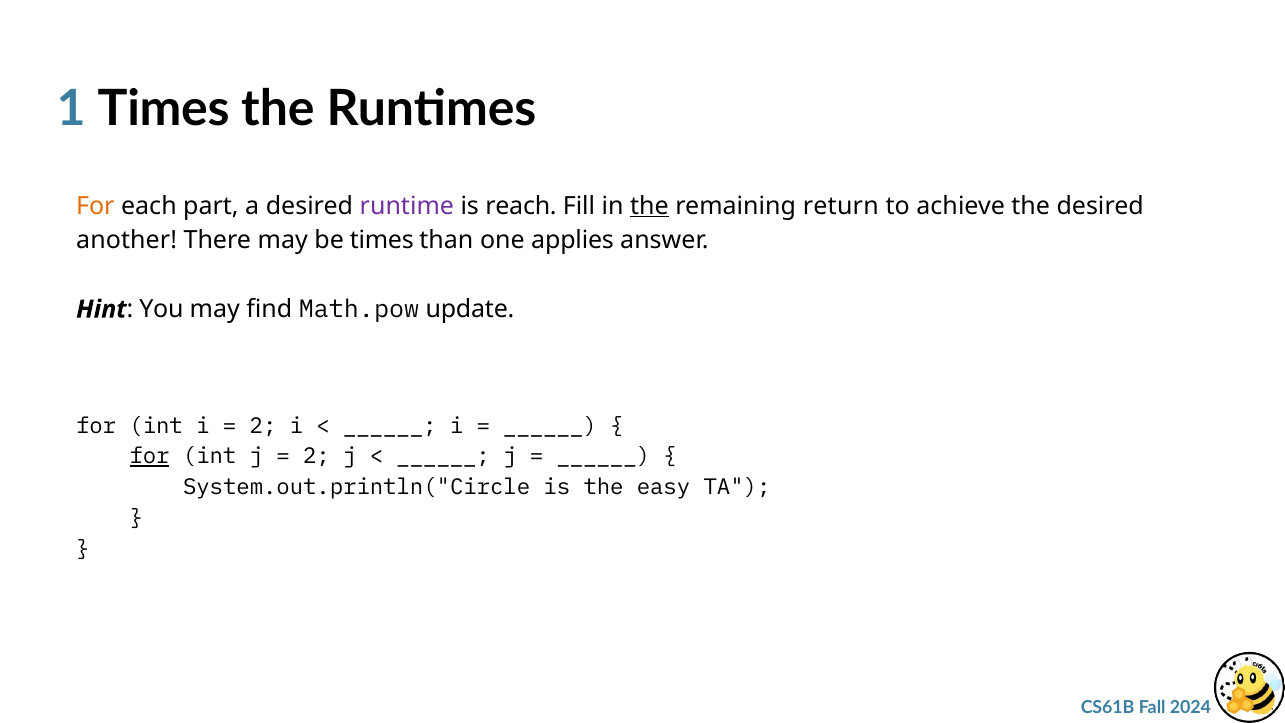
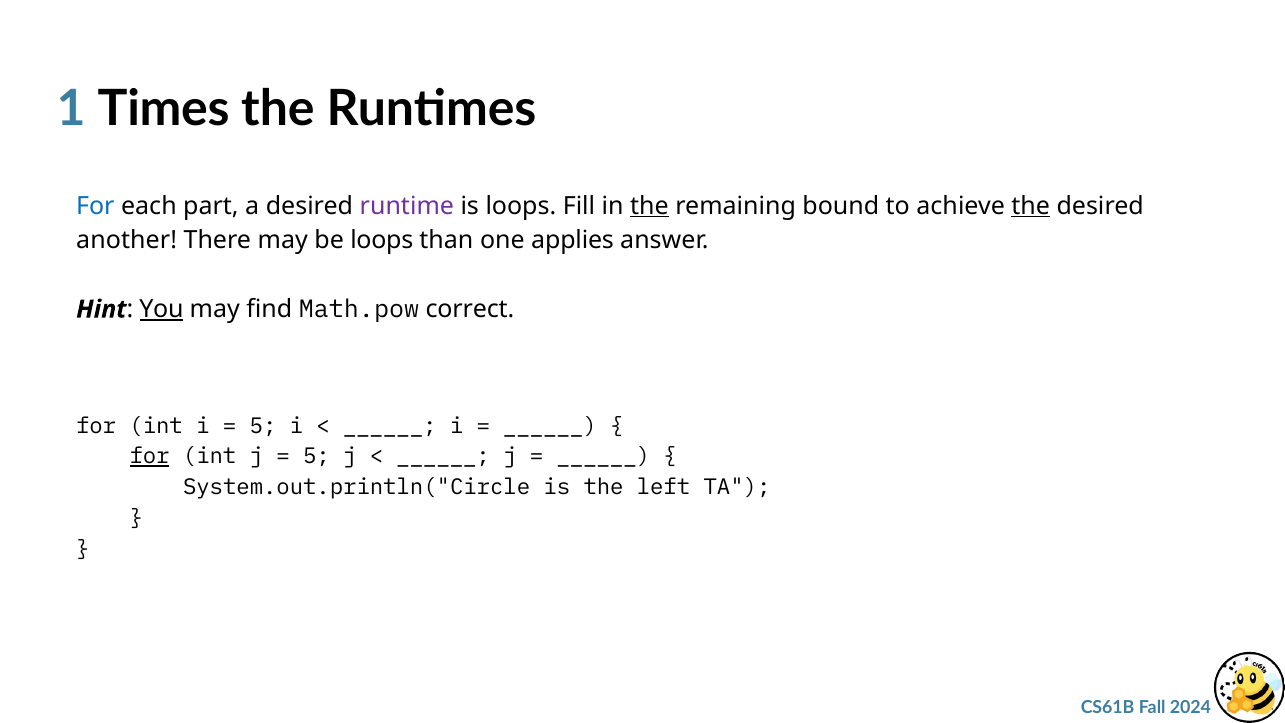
For colour: orange -> blue (95, 206)
is reach: reach -> loops (521, 206)
return: return -> bound (841, 206)
the underline: none -> present (1031, 206)
be times: times -> loops (382, 240)
You underline: none -> present (161, 309)
update: update -> correct (470, 309)
2: 2 -> 5 (263, 426)
2: 2 -> 5 (316, 456)
easy: easy -> left (664, 487)
